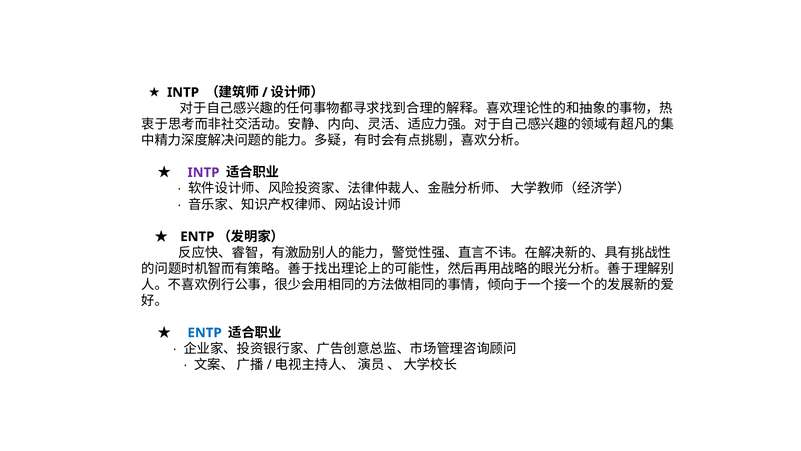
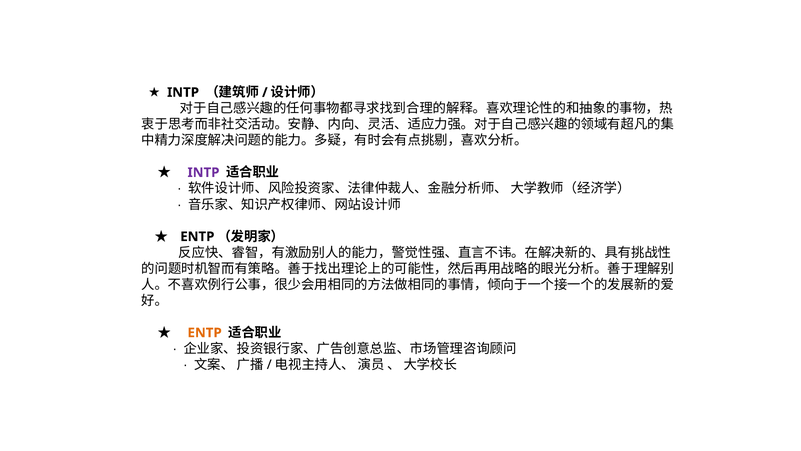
ENTP colour: blue -> orange (205, 333)
